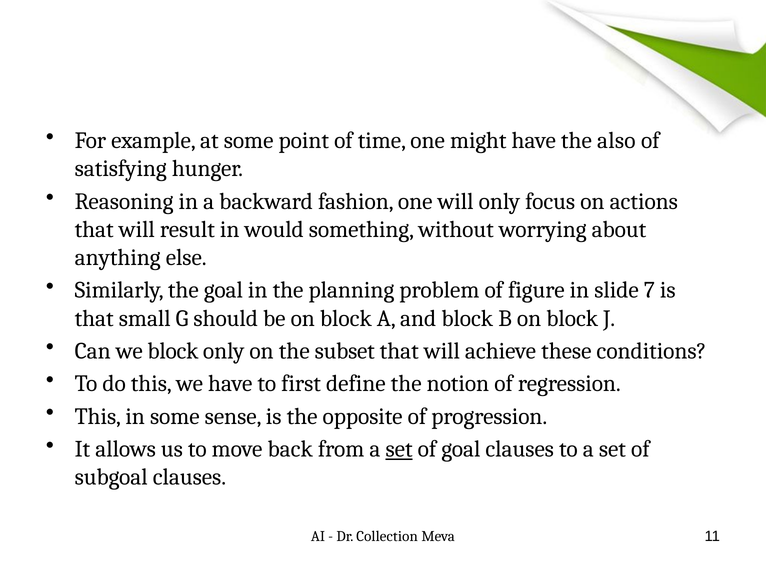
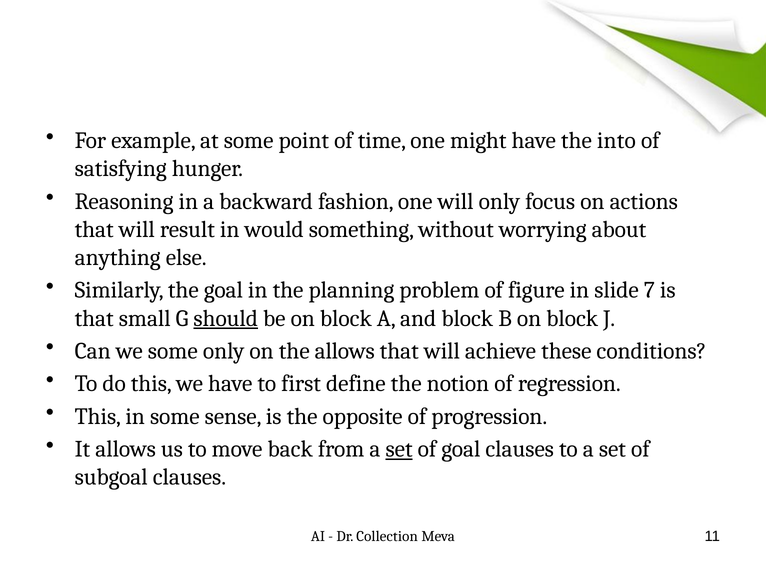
also: also -> into (616, 141)
should underline: none -> present (226, 319)
we block: block -> some (173, 351)
the subset: subset -> allows (345, 351)
